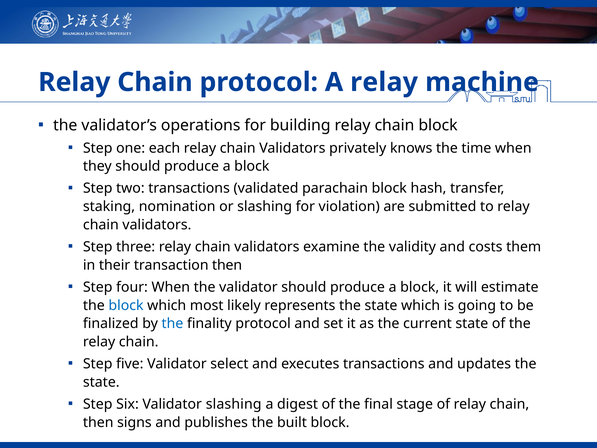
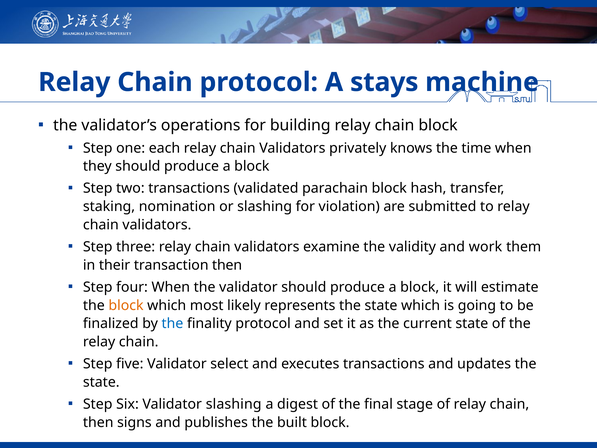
A relay: relay -> stays (384, 82)
costs: costs -> work (485, 247)
block colour: blue -> orange (126, 305)
